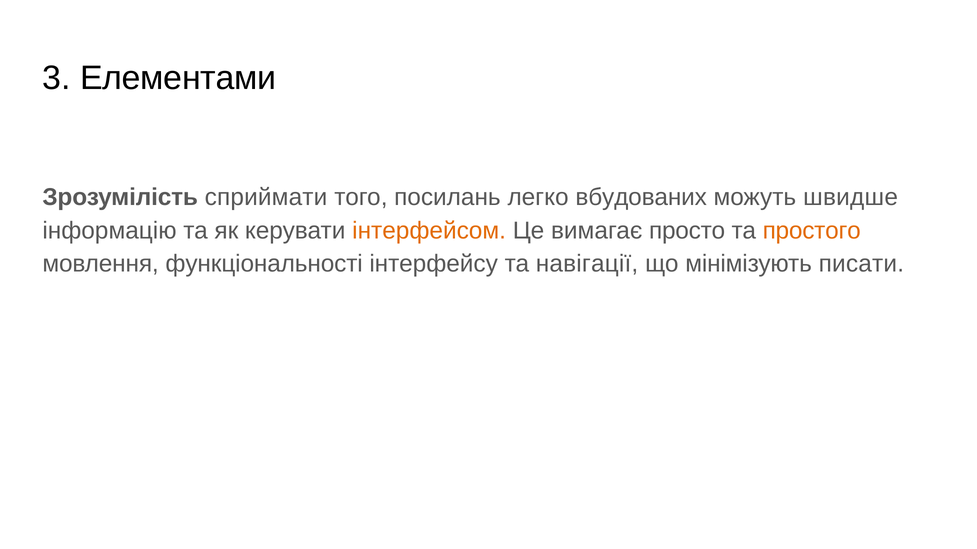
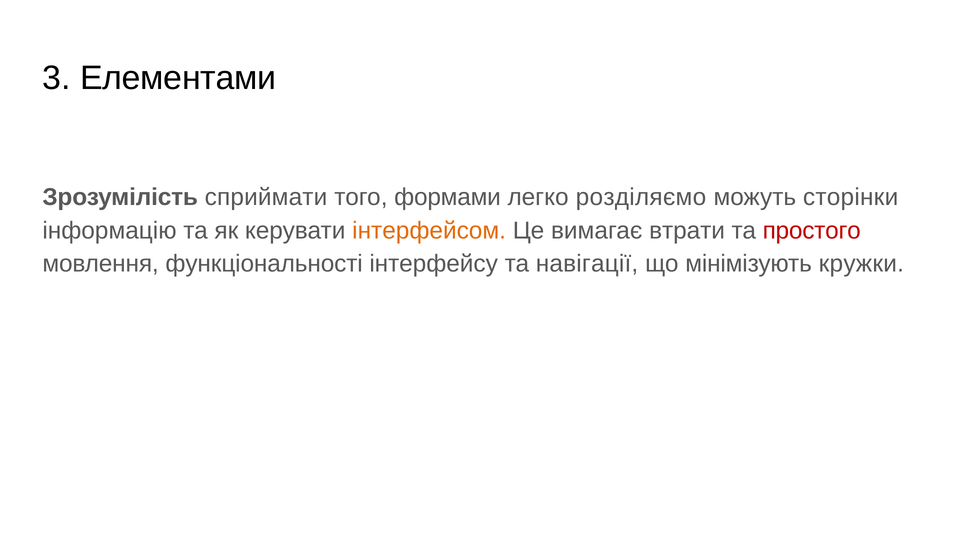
посилань: посилань -> формами (448, 197)
вбудованих: вбудованих -> розділяємо (641, 197)
швидше: швидше -> сторінки (851, 197)
просто: просто -> втрати (687, 231)
простого colour: orange -> red (812, 231)
писати: писати -> кружки (861, 264)
